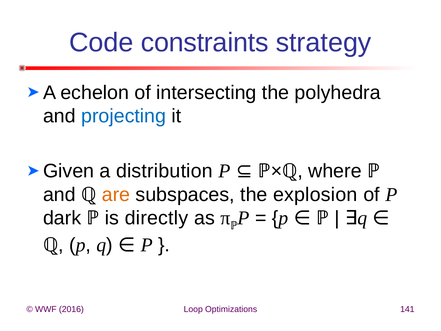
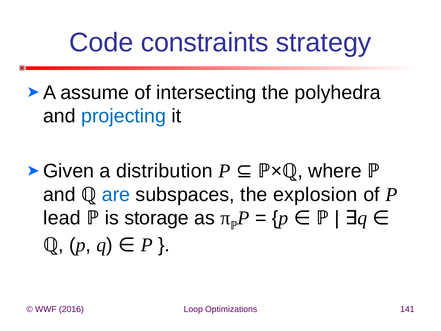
echelon: echelon -> assume (95, 93)
are colour: orange -> blue (116, 194)
dark: dark -> lead (62, 218)
directly: directly -> storage (157, 218)
